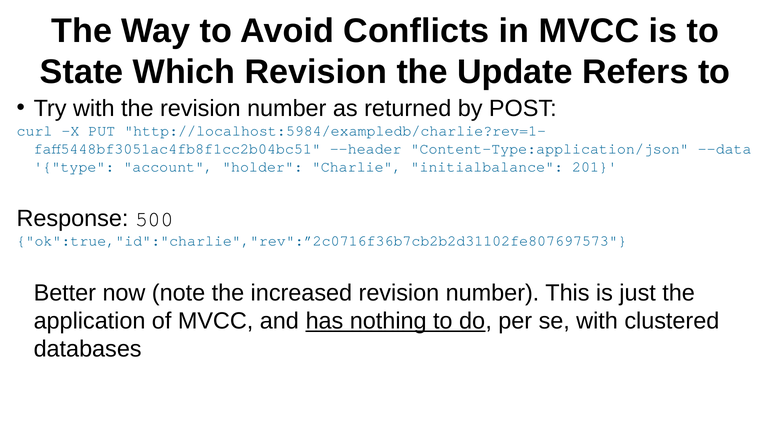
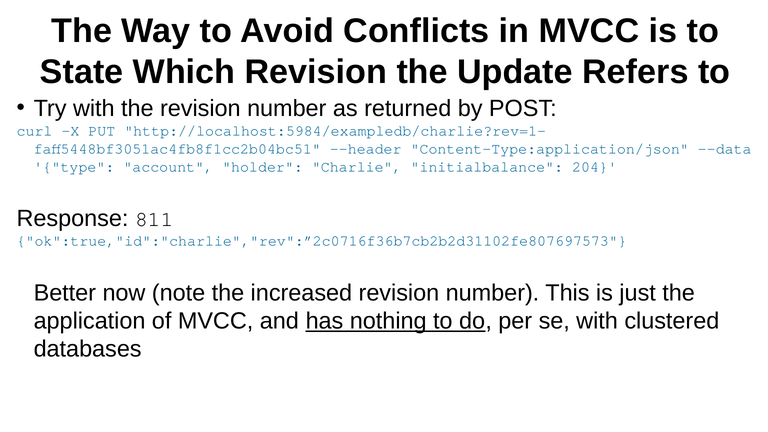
201: 201 -> 204 (594, 167)
500: 500 -> 811 (154, 219)
